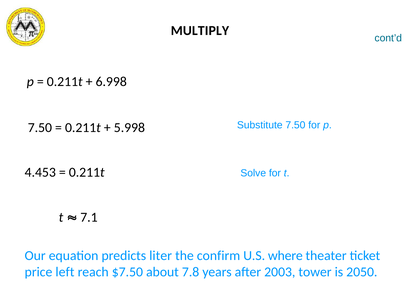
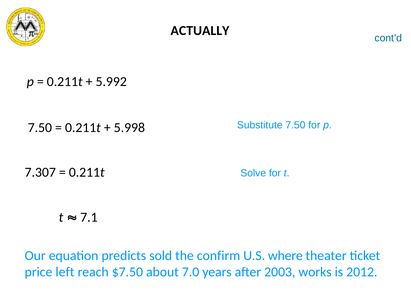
MULTIPLY: MULTIPLY -> ACTUALLY (200, 31)
6.998: 6.998 -> 5.992 (111, 82)
4.453: 4.453 -> 7.307 (40, 173)
liter: liter -> sold (161, 256)
7.8: 7.8 -> 7.0 (191, 272)
tower: tower -> works (315, 272)
2050: 2050 -> 2012 (362, 272)
